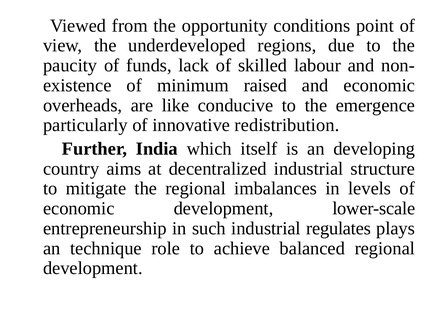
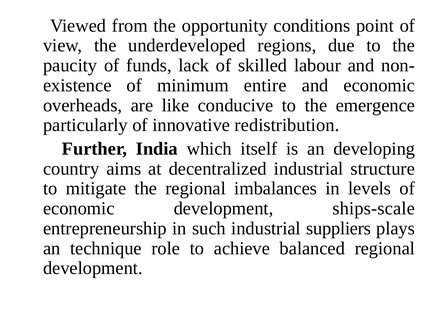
raised: raised -> entire (265, 85)
lower-scale: lower-scale -> ships-scale (374, 208)
regulates: regulates -> suppliers (339, 228)
